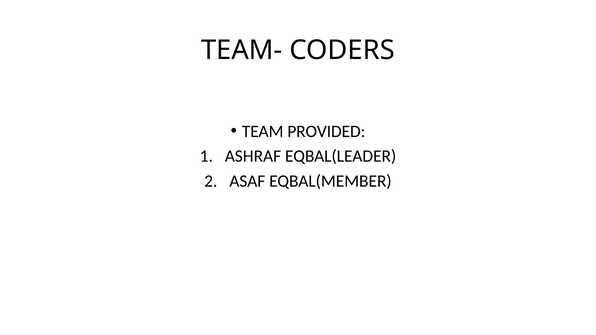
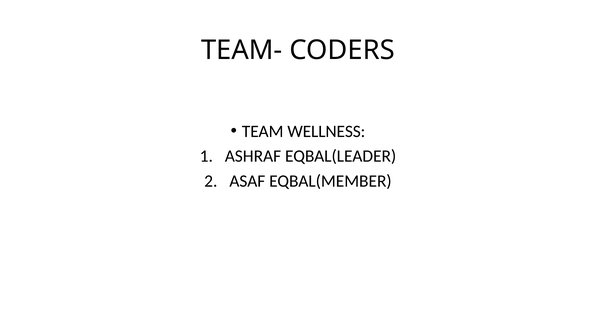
PROVIDED: PROVIDED -> WELLNESS (326, 131)
